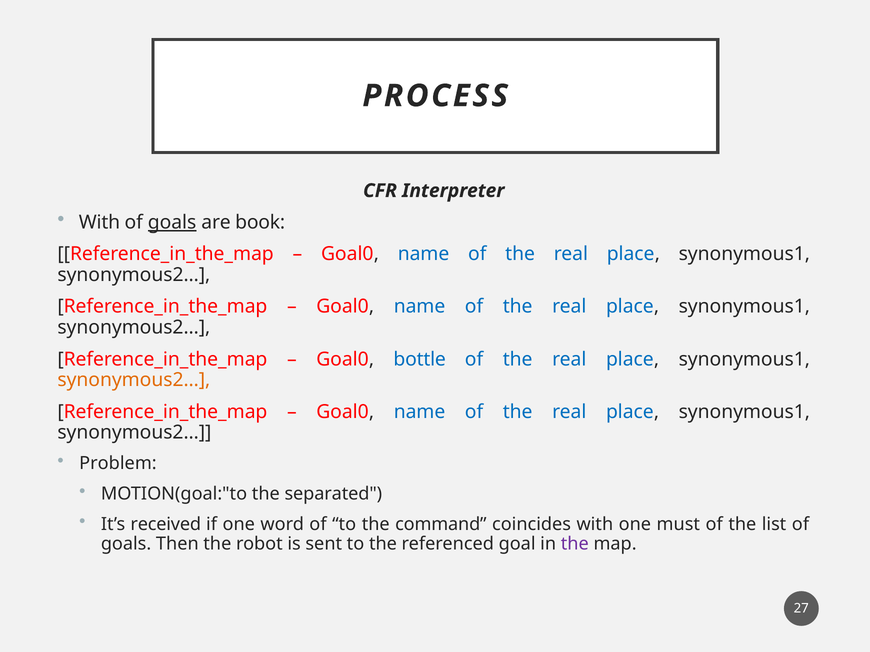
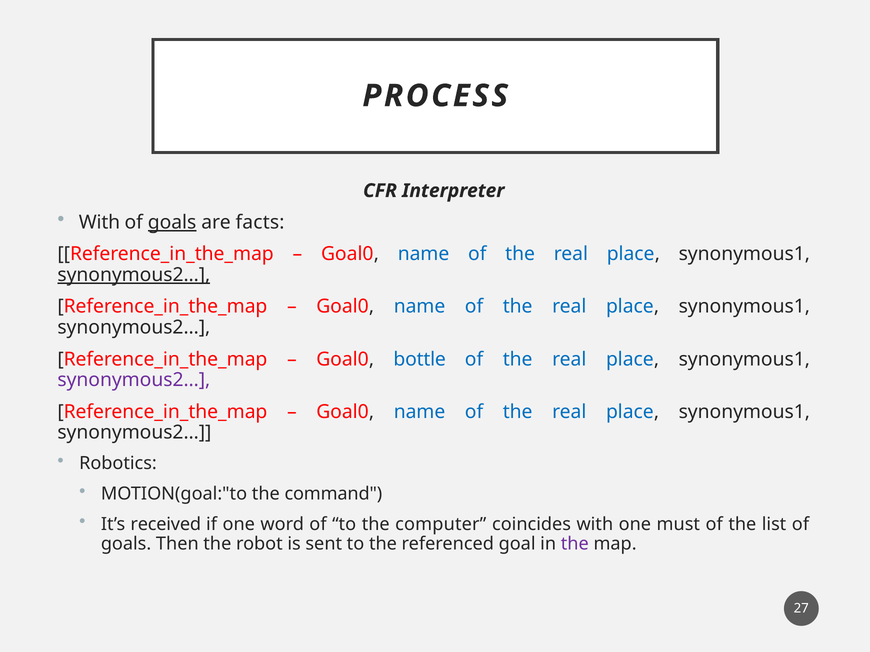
book: book -> facts (260, 223)
synonymous2… underline: none -> present (134, 275)
synonymous2… colour: orange -> purple (134, 380)
Problem: Problem -> Robotics (118, 464)
separated: separated -> command (333, 494)
command: command -> computer (441, 525)
